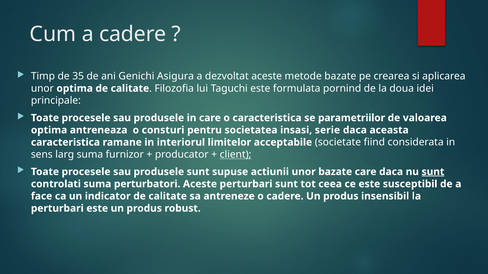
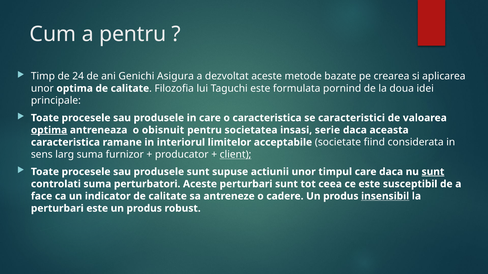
a cadere: cadere -> pentru (133, 34)
35: 35 -> 24 (78, 76)
parametriilor: parametriilor -> caracteristici (352, 118)
optima underline: none -> present (49, 130)
consturi: consturi -> obisnuit (163, 130)
unor bazate: bazate -> timpul (335, 172)
insensibil underline: none -> present (385, 196)
